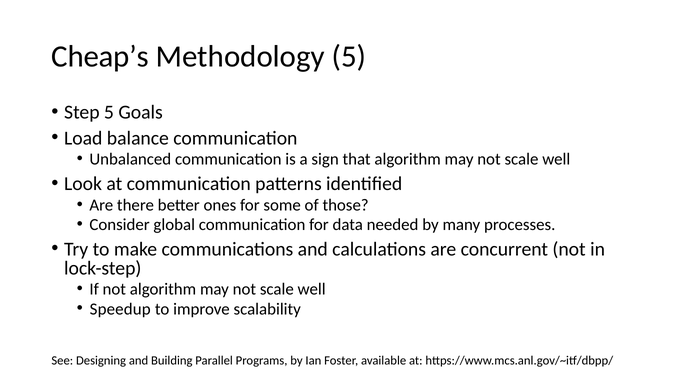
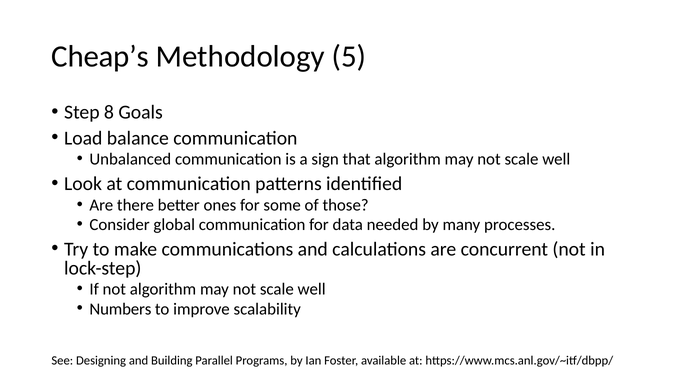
Step 5: 5 -> 8 (109, 112)
Speedup: Speedup -> Numbers (120, 309)
